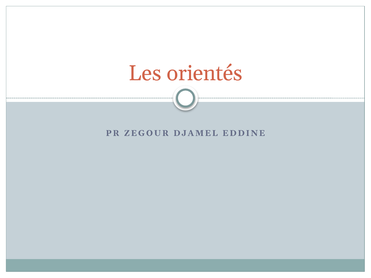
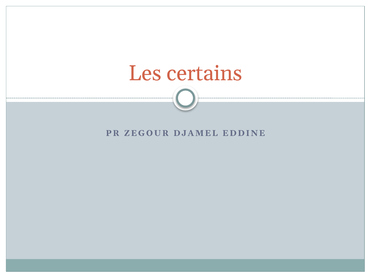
orientés: orientés -> certains (205, 73)
